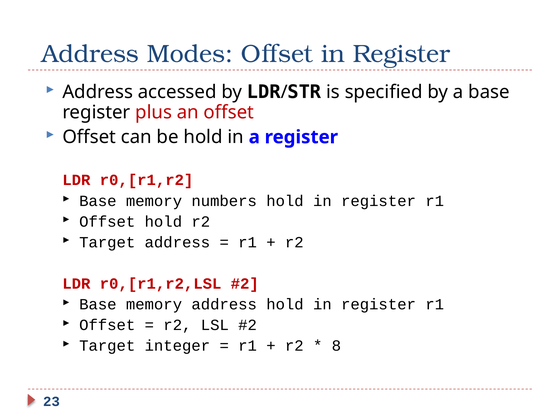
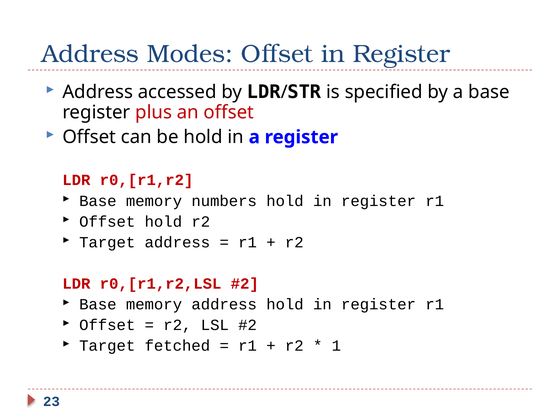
integer: integer -> fetched (177, 346)
8: 8 -> 1 (336, 346)
